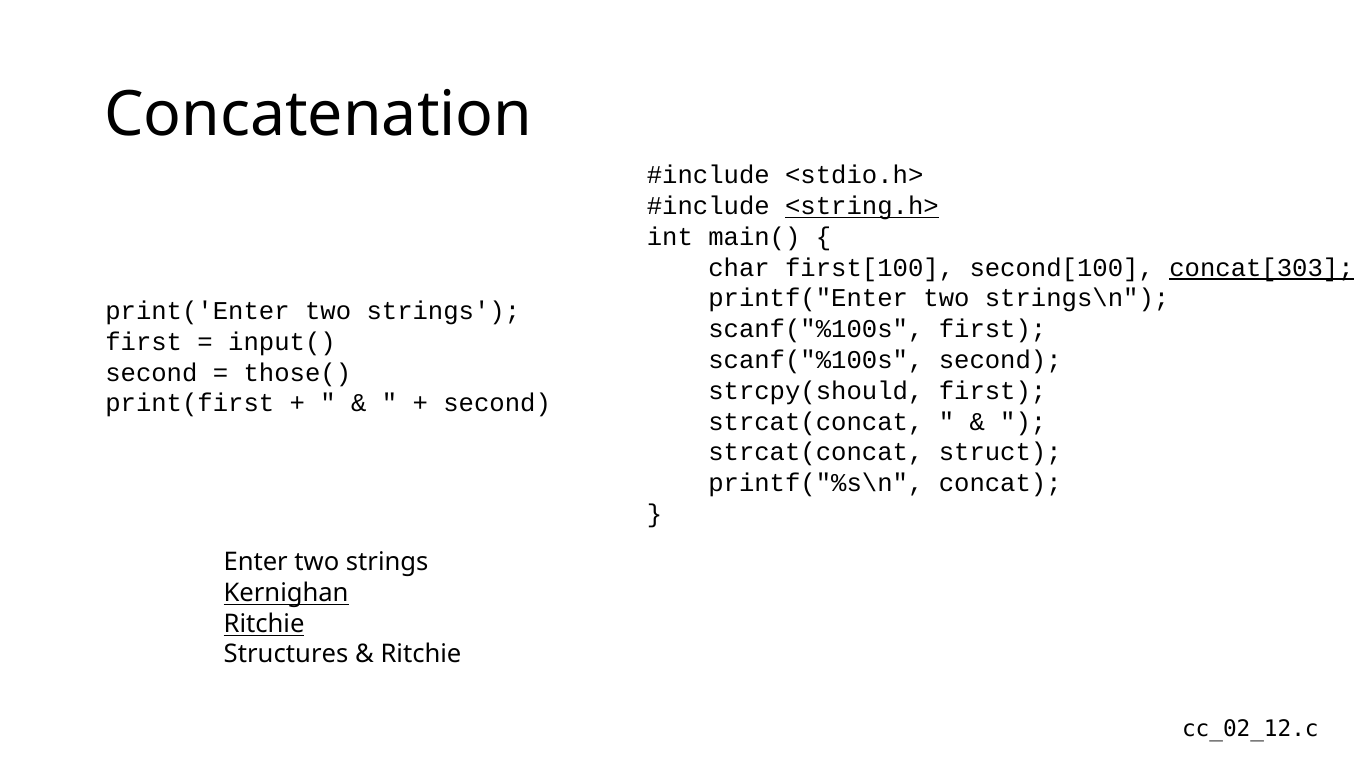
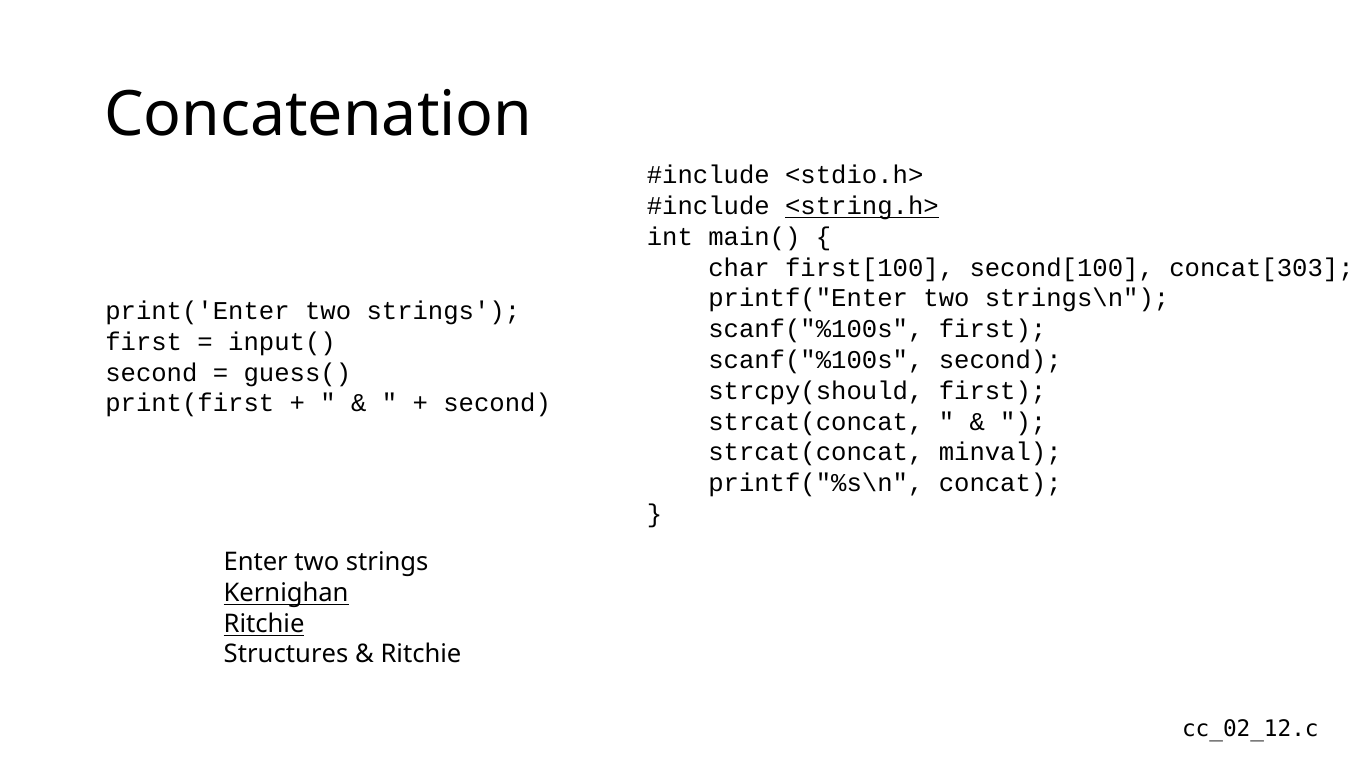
concat[303 underline: present -> none (1261, 268)
those(: those( -> guess( (297, 372)
struct: struct -> minval (1000, 452)
